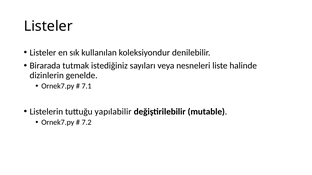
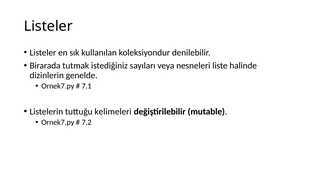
yapılabilir: yapılabilir -> kelimeleri (113, 112)
